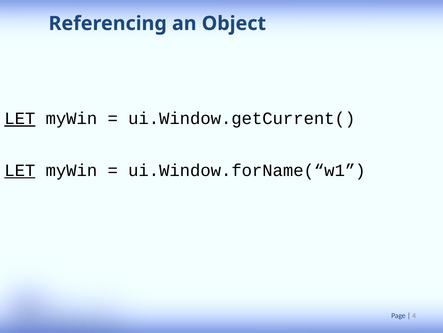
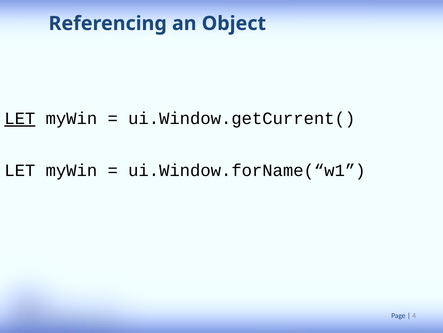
LET underline: present -> none (20, 170)
